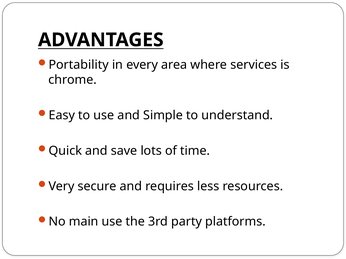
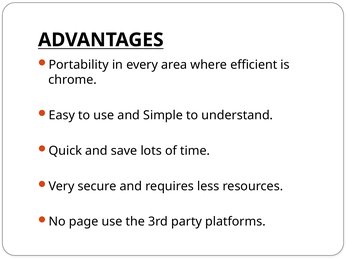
services: services -> efficient (254, 65)
main: main -> page (84, 222)
